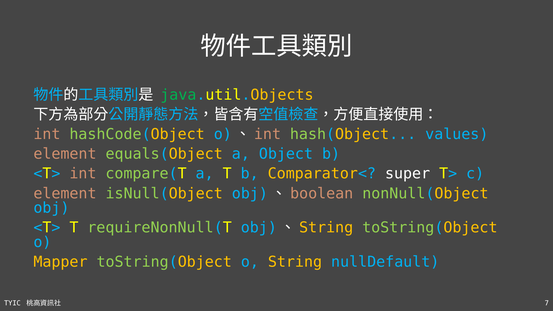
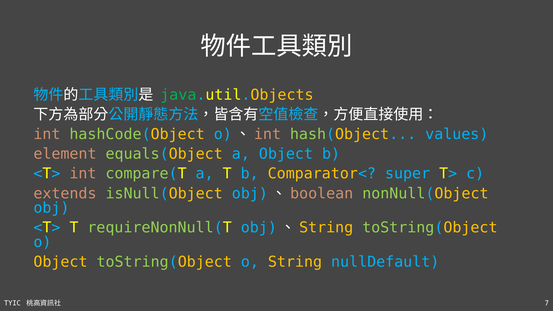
super colour: white -> light blue (408, 174)
element: element -> extends (65, 193)
Mapper: Mapper -> Object (60, 262)
